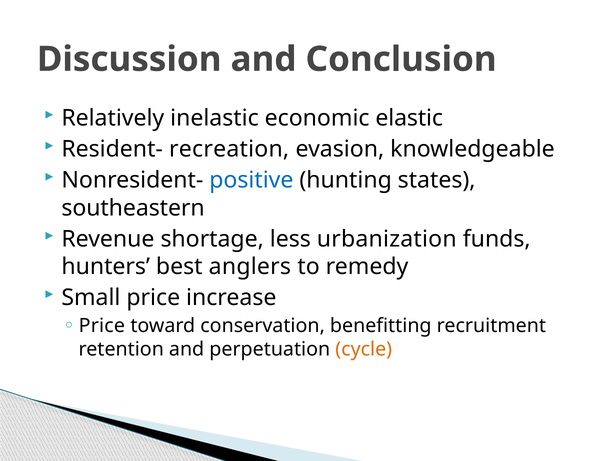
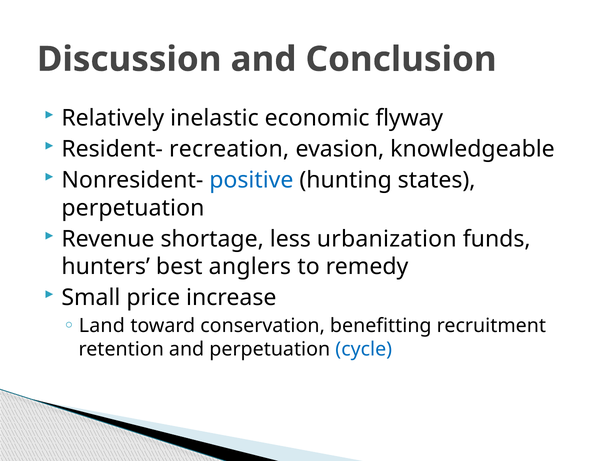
elastic: elastic -> flyway (409, 118)
southeastern: southeastern -> perpetuation (133, 208)
Price: Price -> Land (102, 326)
cycle colour: orange -> blue (364, 350)
